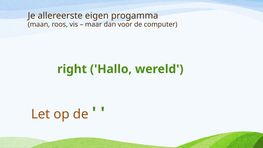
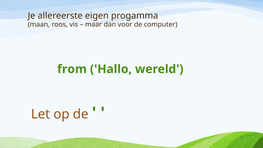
right: right -> from (72, 69)
